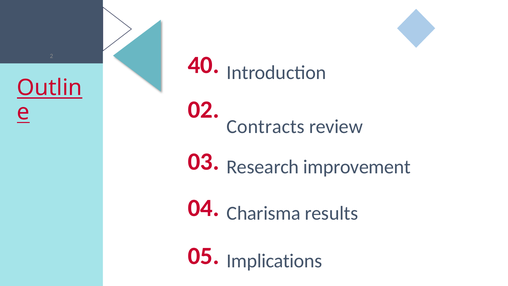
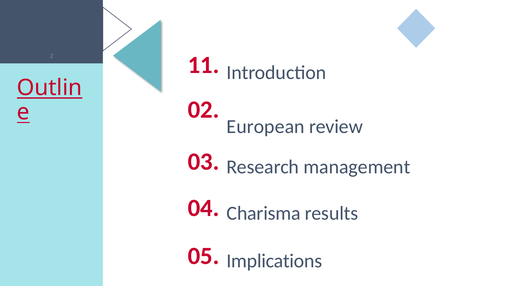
40: 40 -> 11 (204, 65)
Contracts: Contracts -> European (266, 127)
improvement: improvement -> management (357, 167)
